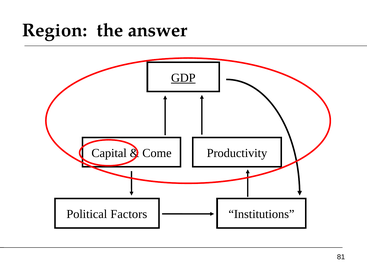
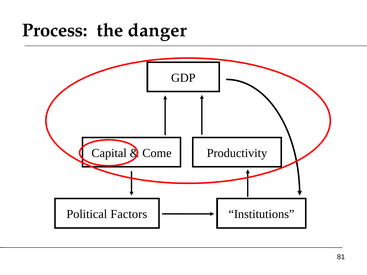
Region: Region -> Process (55, 30)
answer: answer -> danger (157, 30)
GDP underline: present -> none (183, 78)
